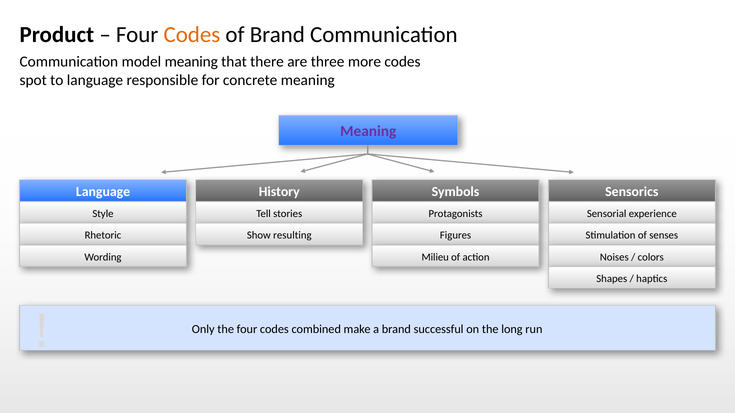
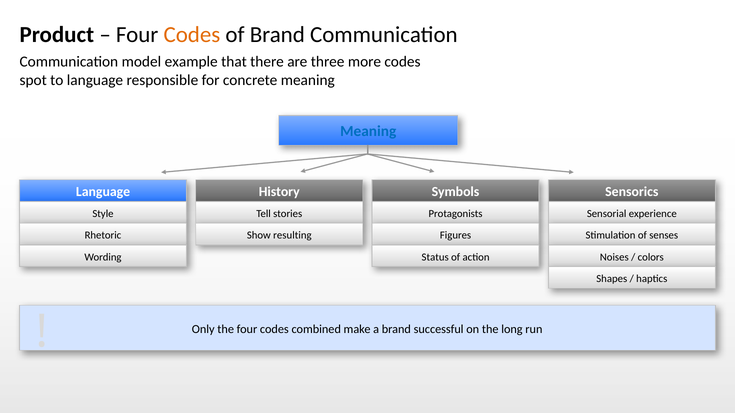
model meaning: meaning -> example (191, 62)
Meaning colour: purple -> blue (368, 132)
Milieu: Milieu -> Status (435, 257)
